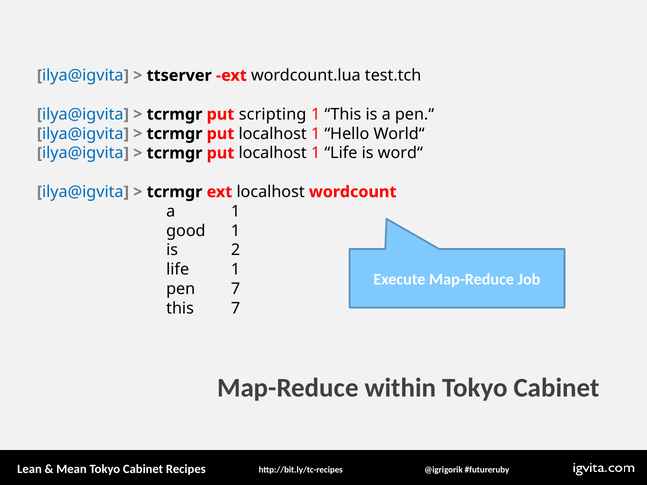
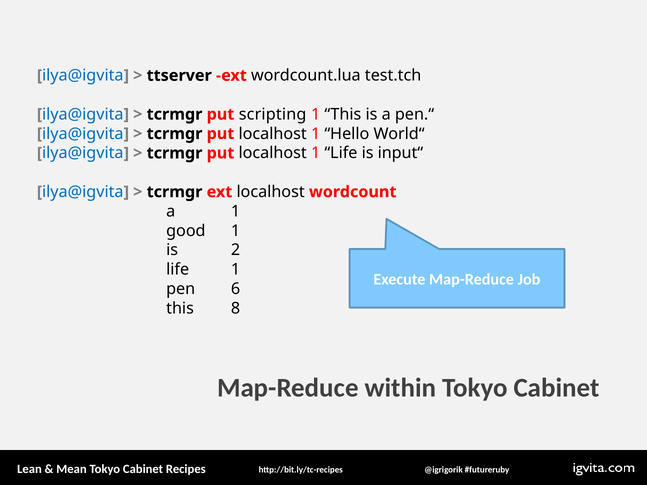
word“: word“ -> input“ (400, 153)
pen 7: 7 -> 6 (236, 289)
this 7: 7 -> 8 (236, 308)
